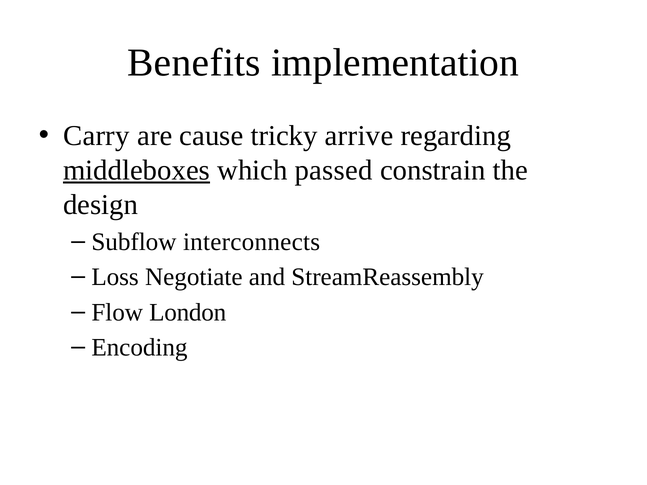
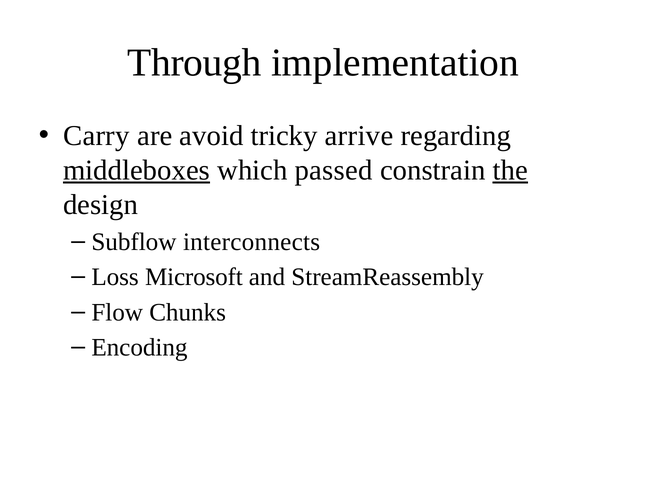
Benefits: Benefits -> Through (194, 63)
cause: cause -> avoid (211, 136)
the underline: none -> present (510, 170)
Negotiate: Negotiate -> Microsoft (194, 277)
London: London -> Chunks (188, 312)
